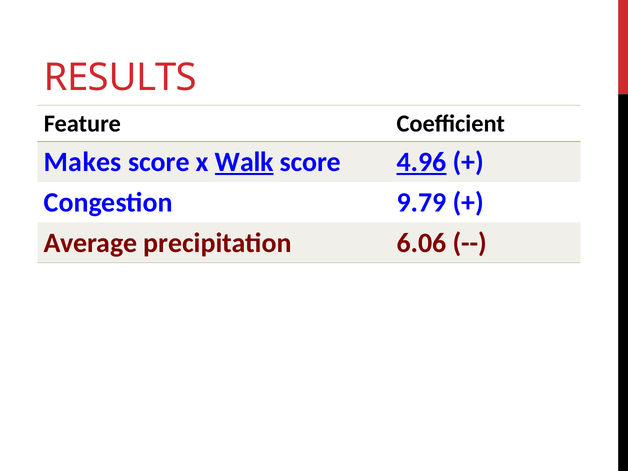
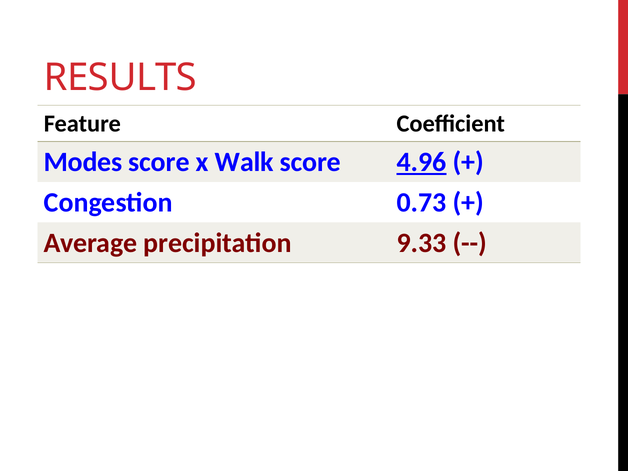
Makes: Makes -> Modes (83, 162)
Walk underline: present -> none (244, 162)
9.79: 9.79 -> 0.73 (421, 202)
6.06: 6.06 -> 9.33 (421, 243)
